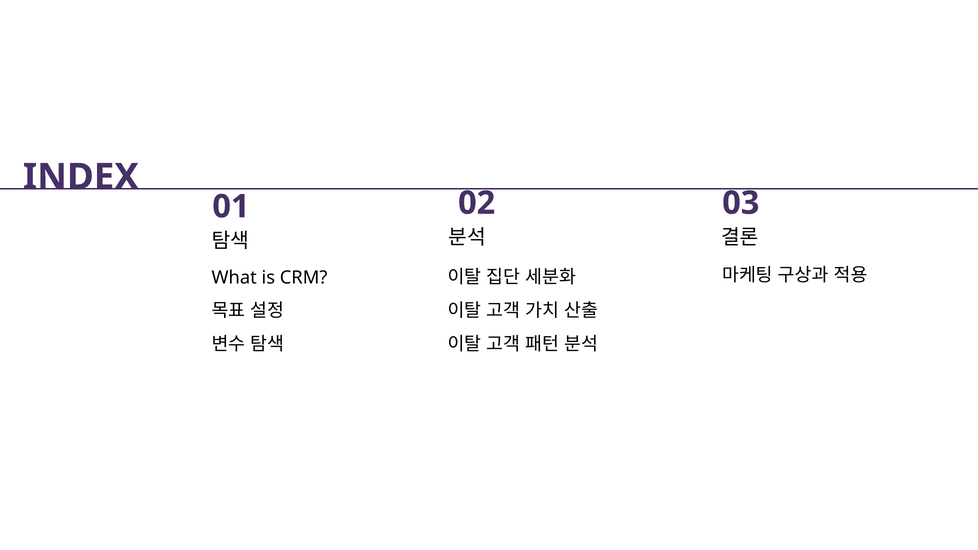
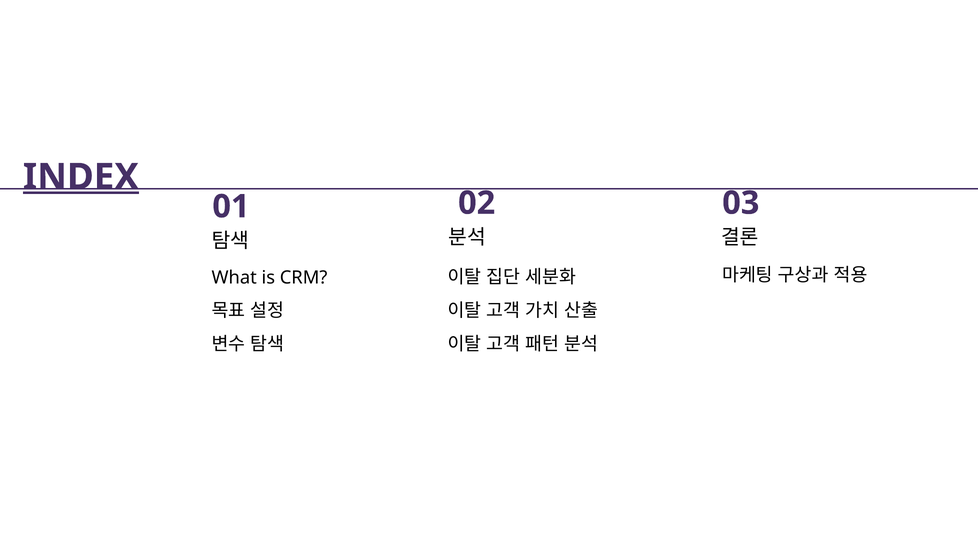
INDEX underline: none -> present (81, 177)
